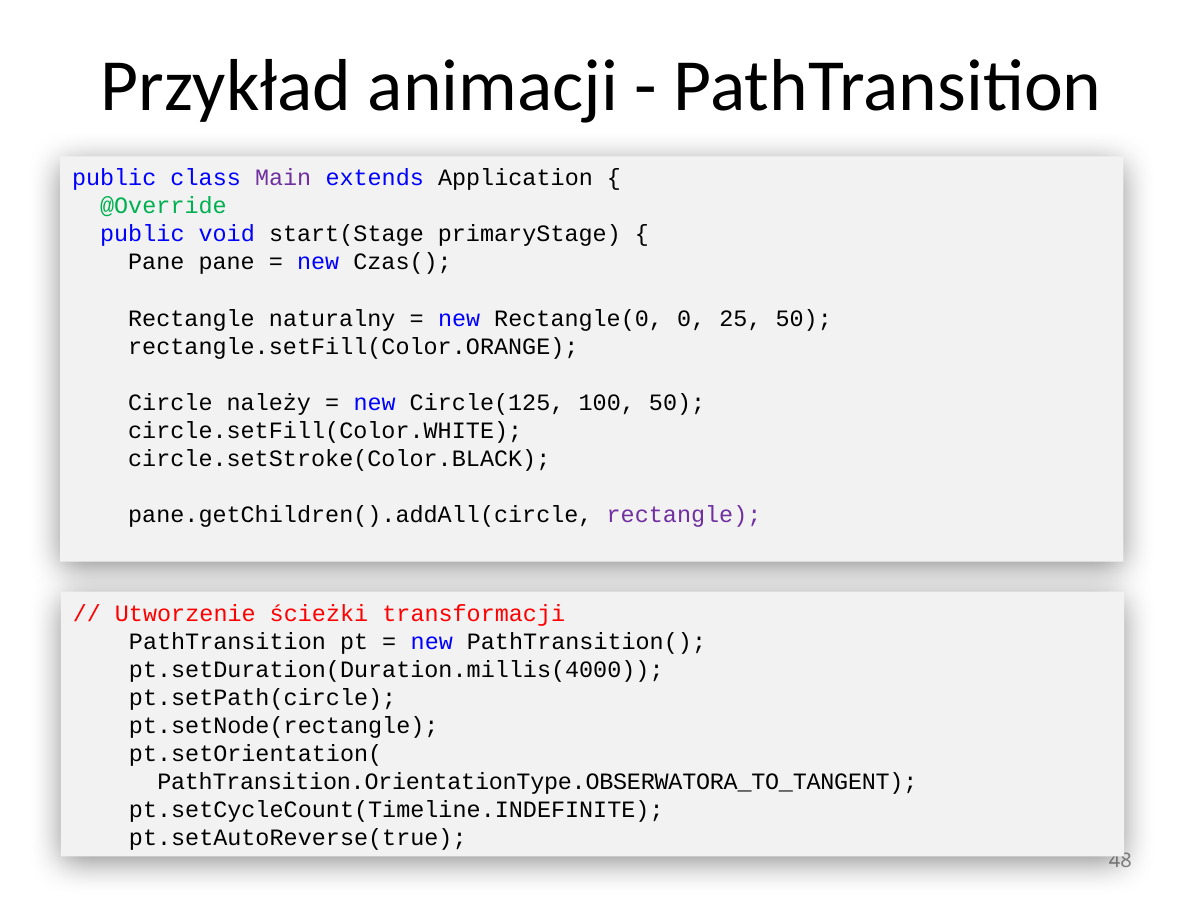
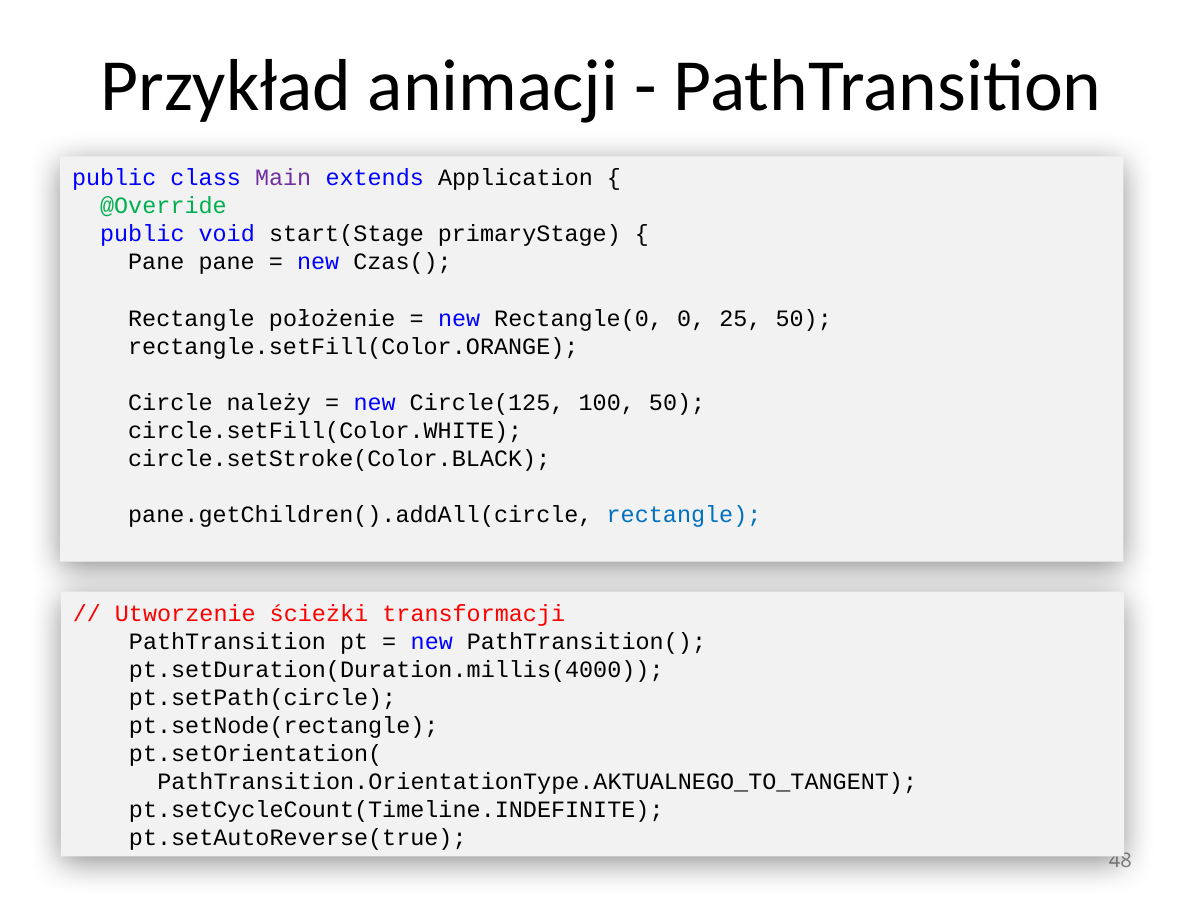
naturalny: naturalny -> położenie (332, 318)
rectangle colour: purple -> blue (684, 515)
PathTransition.OrientationType.OBSERWATORA_TO_TANGENT: PathTransition.OrientationType.OBSERWATORA_TO_TANGENT -> PathTransition.OrientationType.AKTUALNEGO_TO_TANGENT (537, 782)
